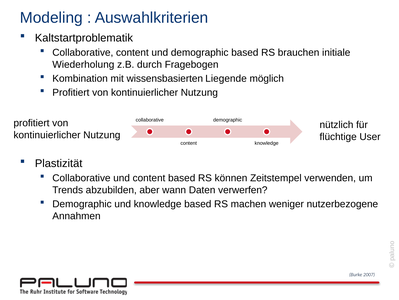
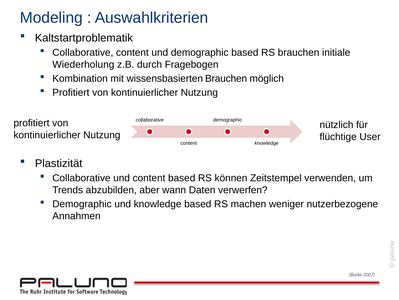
wissensbasierten Liegende: Liegende -> Brauchen (226, 78)
